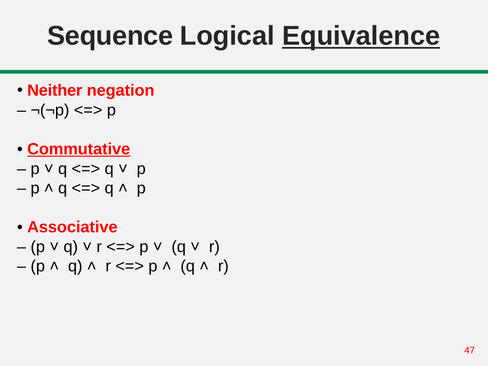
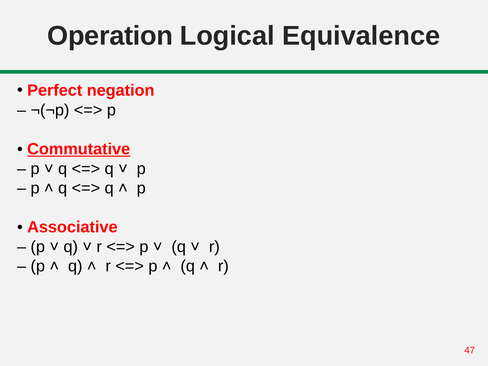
Sequence: Sequence -> Operation (110, 36)
Equivalence underline: present -> none (361, 36)
Neither: Neither -> Perfect (55, 91)
